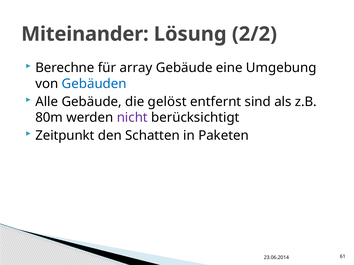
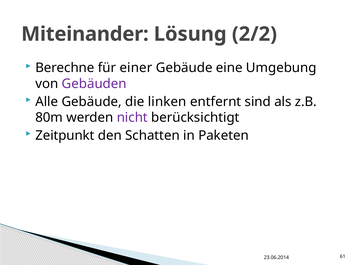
array: array -> einer (136, 68)
Gebäuden colour: blue -> purple (94, 84)
gelöst: gelöst -> linken (167, 102)
